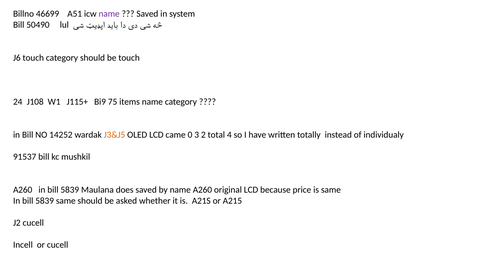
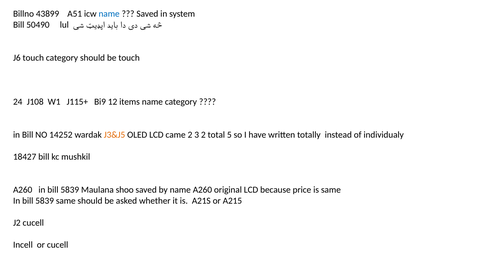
46699: 46699 -> 43899 (48, 14)
name colour: purple -> blue (109, 14)
75: 75 -> 12 (113, 102)
came 0: 0 -> 2 (190, 135)
4: 4 -> 5 (229, 135)
91537: 91537 -> 18427 (25, 157)
does: does -> shoo (125, 190)
